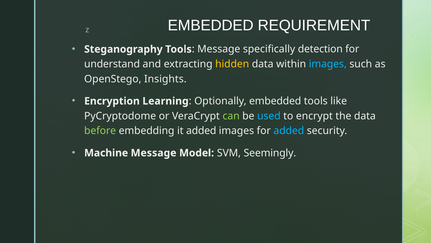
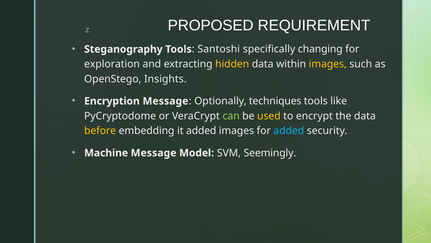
EMBEDDED: EMBEDDED -> PROPOSED (211, 25)
Message: Message -> Santoshi (219, 49)
detection: detection -> changing (320, 49)
understand: understand -> exploration (112, 64)
images colour: light blue -> yellow (328, 64)
Encryption Learning: Learning -> Message (165, 101)
Optionally embedded: embedded -> techniques (275, 101)
used colour: light blue -> yellow (269, 116)
before colour: light green -> yellow (100, 131)
